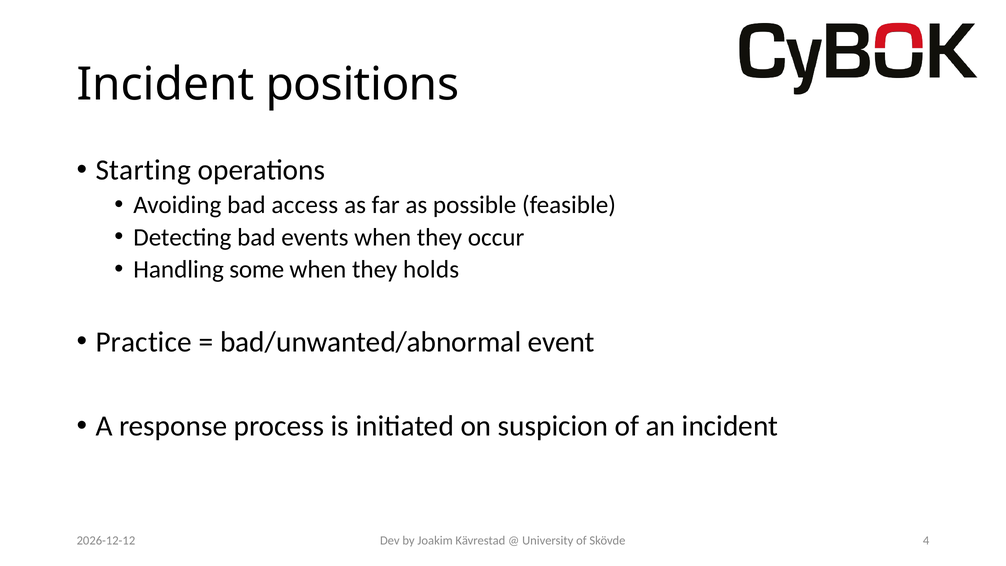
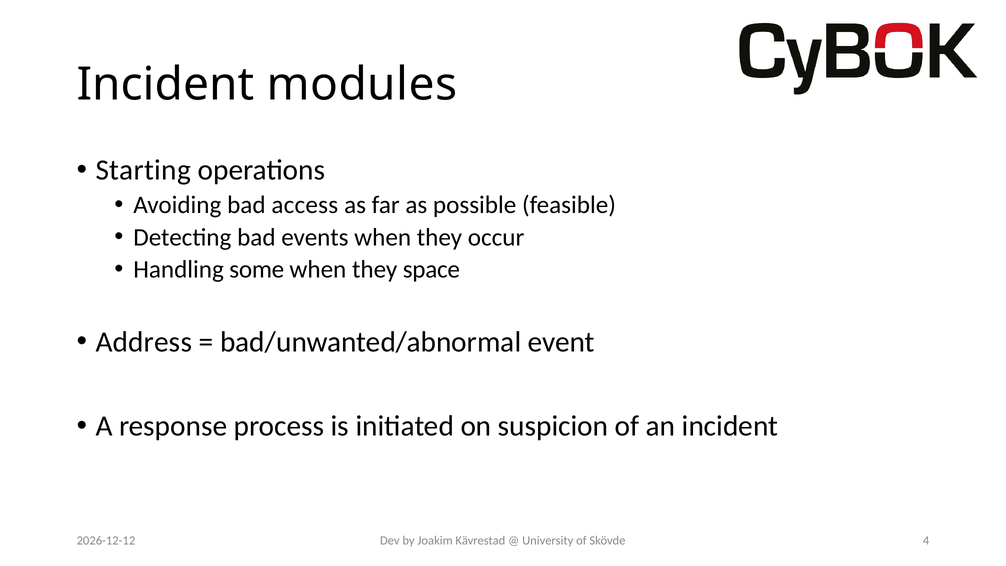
positions: positions -> modules (362, 85)
holds: holds -> space (431, 270)
Practice: Practice -> Address (144, 342)
